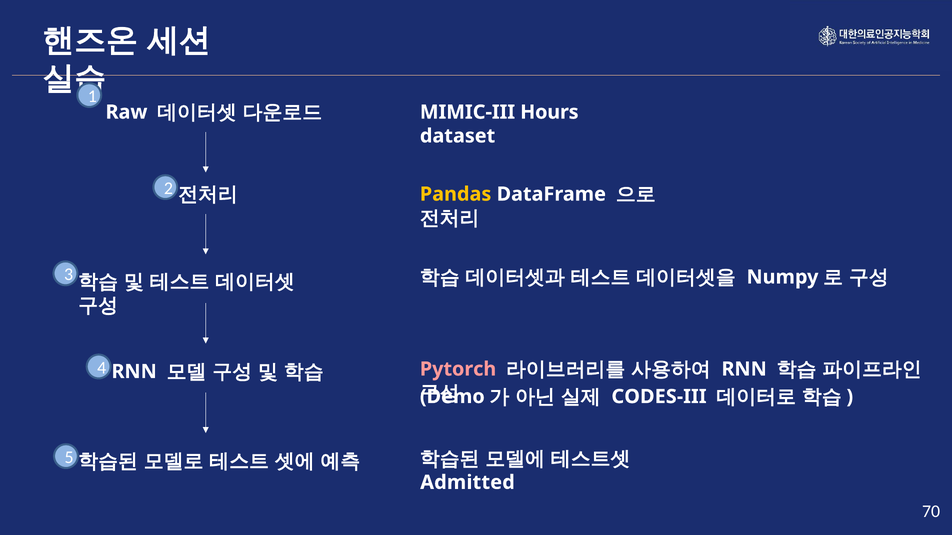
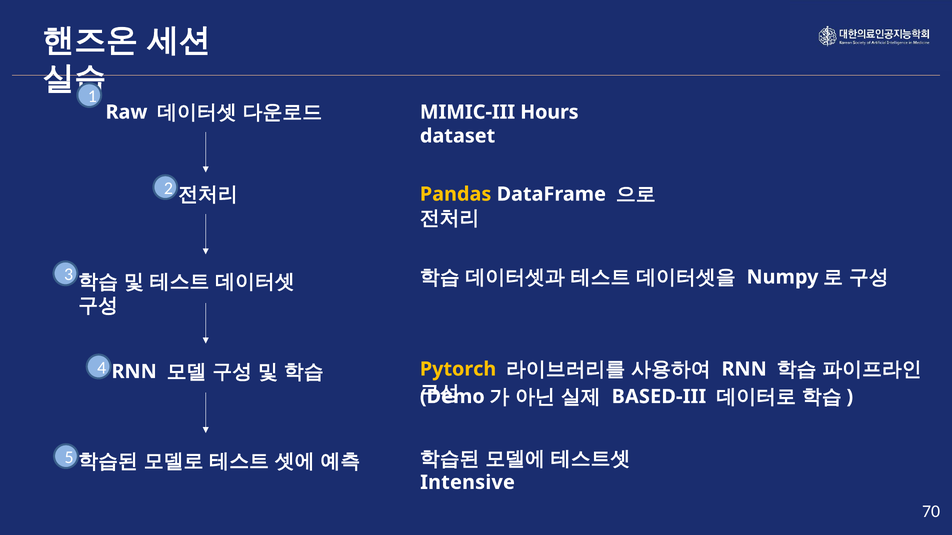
Pytorch colour: pink -> yellow (458, 369)
CODES-III: CODES-III -> BASED-III (659, 397)
Admitted: Admitted -> Intensive (468, 483)
